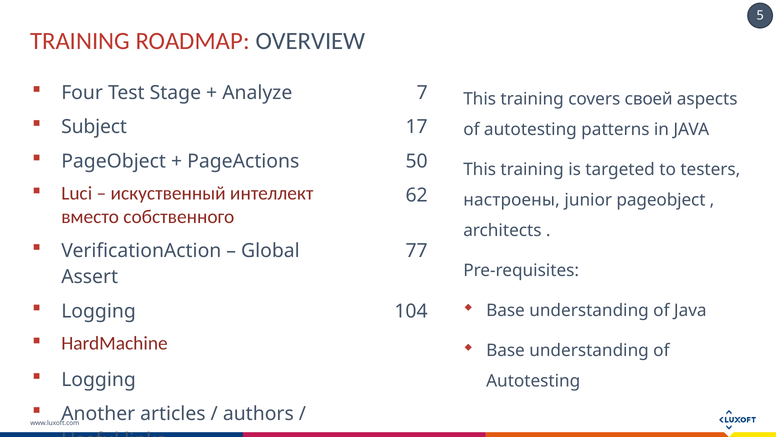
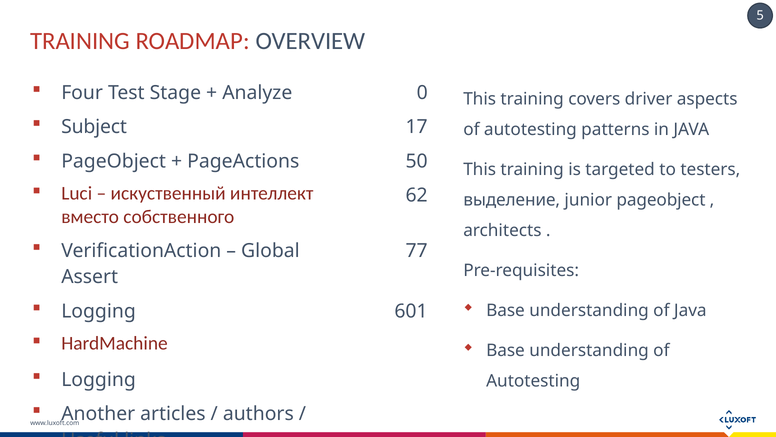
7: 7 -> 0 (422, 93)
своей: своей -> driver (649, 99)
настроены: настроены -> выделение (512, 200)
104: 104 -> 601 (411, 311)
